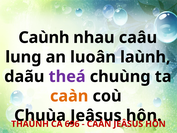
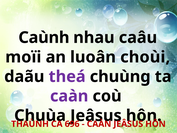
lung: lung -> moïi (23, 57)
laùnh: laùnh -> choùi (145, 57)
caàn colour: orange -> purple (69, 96)
